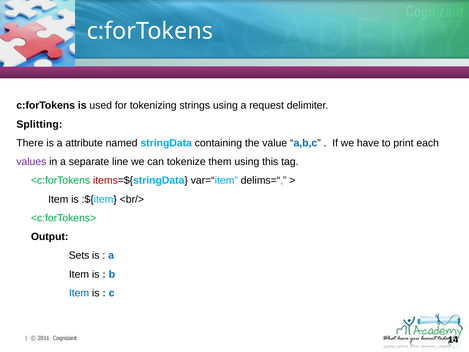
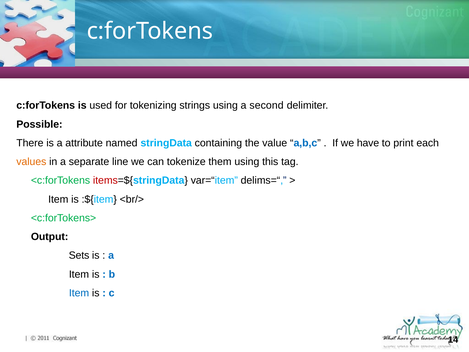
request: request -> second (267, 105)
Splitting: Splitting -> Possible (39, 124)
values colour: purple -> orange (31, 162)
